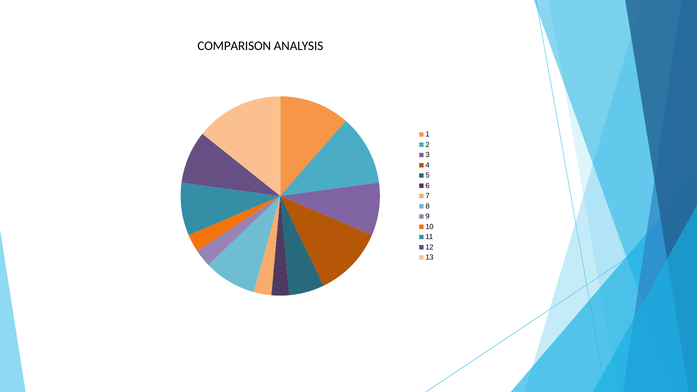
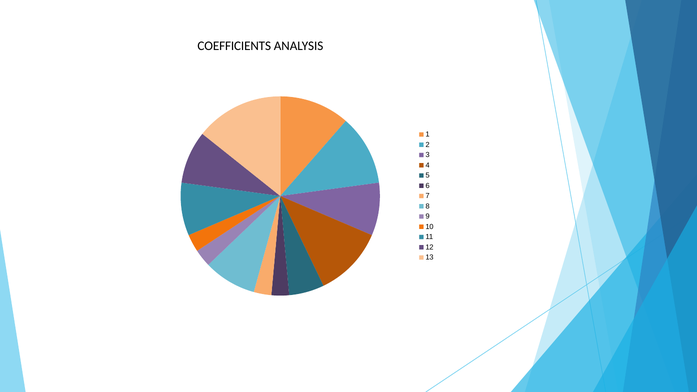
COMPARISON: COMPARISON -> COEFFICIENTS (234, 46)
